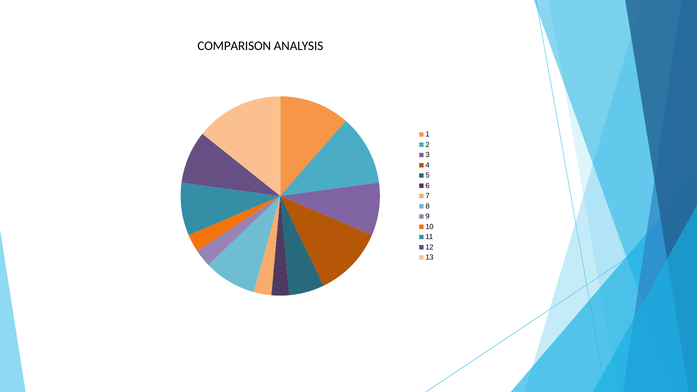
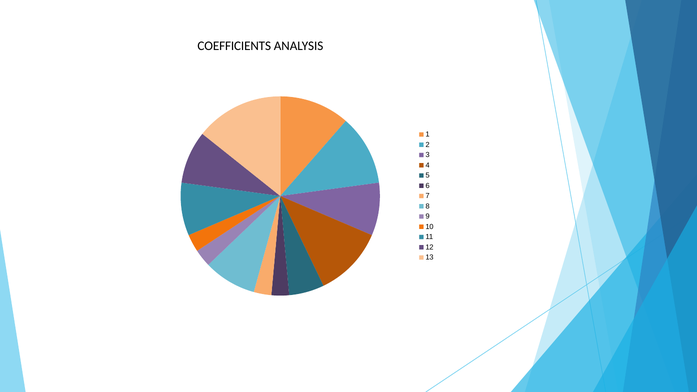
COMPARISON: COMPARISON -> COEFFICIENTS (234, 46)
